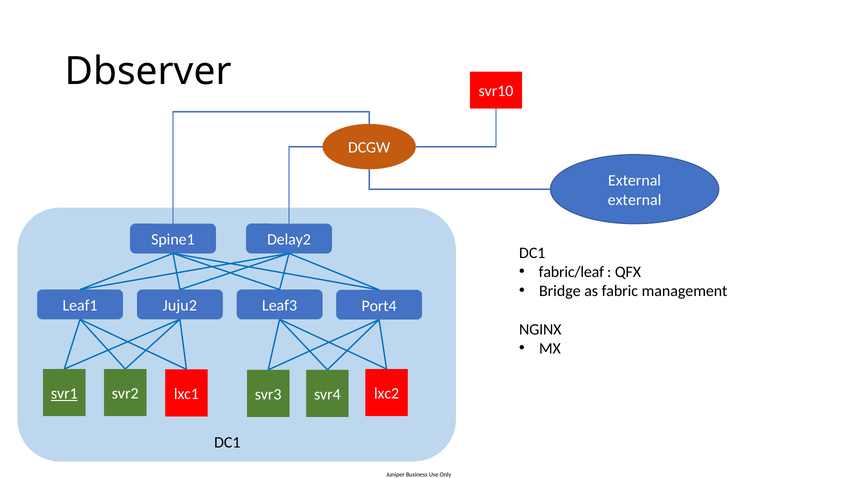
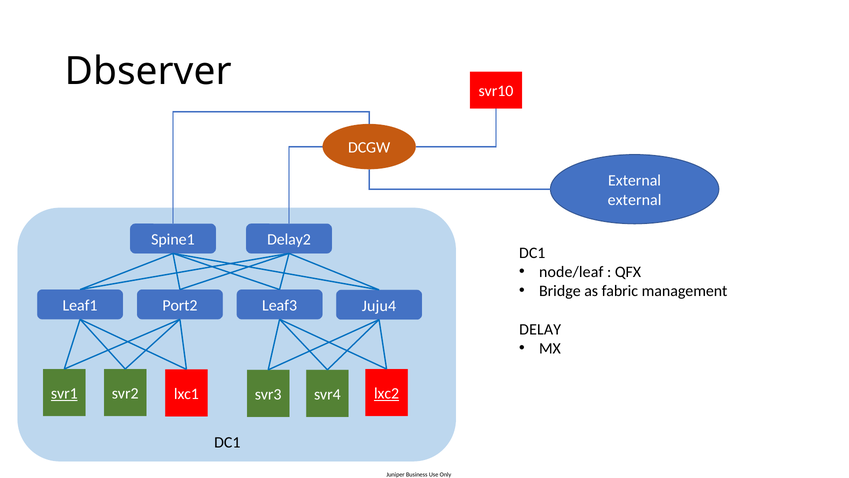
fabric/leaf: fabric/leaf -> node/leaf (571, 272)
Juju2: Juju2 -> Port2 (180, 305)
Port4: Port4 -> Juju4 (379, 306)
NGINX: NGINX -> DELAY (540, 329)
lxc2 underline: none -> present (387, 393)
